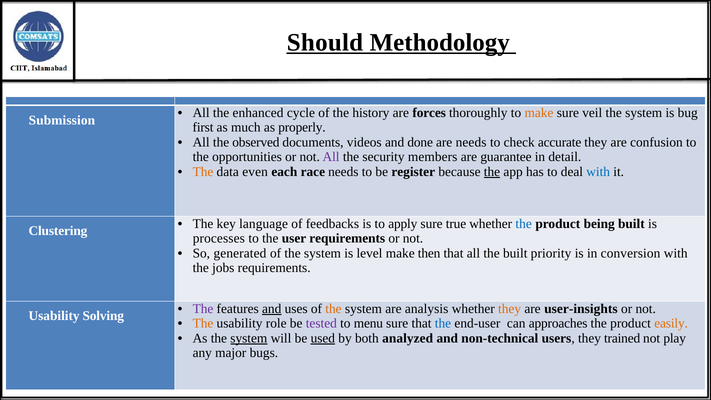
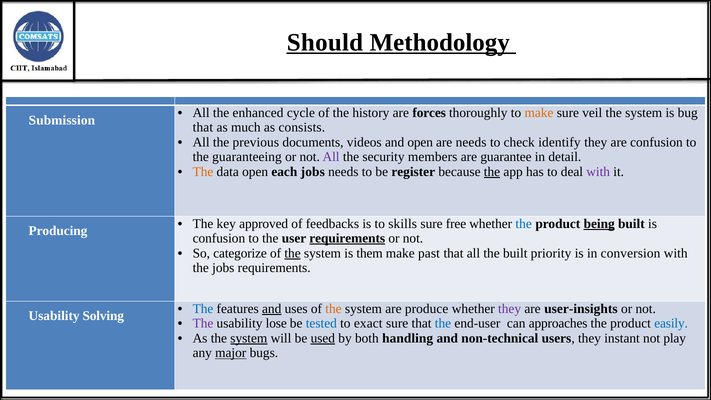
first: first -> that (203, 127)
properly: properly -> consists (302, 127)
observed: observed -> previous (256, 142)
and done: done -> open (420, 142)
accurate: accurate -> identify (559, 142)
opportunities: opportunities -> guaranteeing (247, 157)
data even: even -> open (255, 172)
each race: race -> jobs (313, 172)
with colour: blue -> purple (598, 172)
language: language -> approved (264, 224)
apply: apply -> skills (403, 224)
true: true -> free (456, 224)
being underline: none -> present (599, 224)
Clustering: Clustering -> Producing (58, 231)
processes: processes -> confusion (219, 238)
requirements underline: none -> present (347, 238)
generated: generated -> categorize (240, 253)
the underline: none -> present (293, 253)
level: level -> them (370, 253)
then: then -> past (429, 253)
The colour: purple -> blue (203, 309)
analysis: analysis -> produce (427, 309)
they colour: orange -> purple (510, 309)
The colour: orange -> purple (203, 323)
role: role -> lose (276, 323)
tested colour: purple -> blue (321, 323)
menu: menu -> exact (368, 323)
easily colour: orange -> blue (671, 323)
analyzed: analyzed -> handling (408, 338)
trained: trained -> instant (622, 338)
major underline: none -> present (231, 353)
